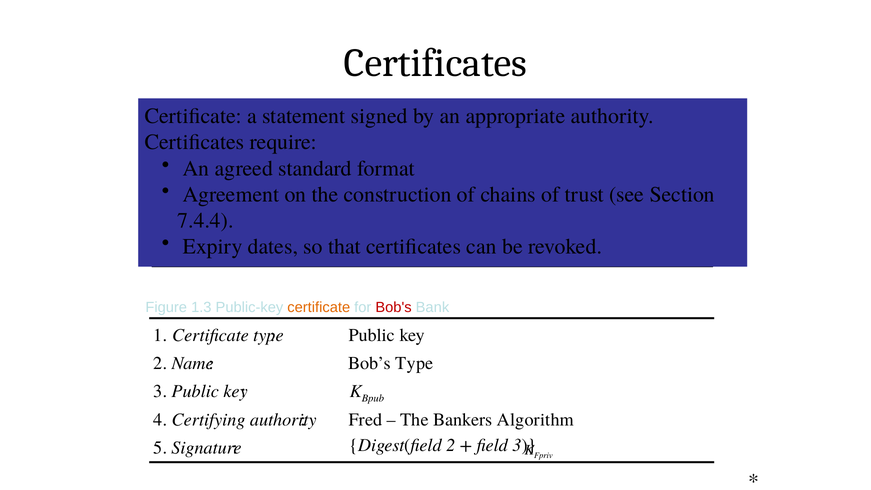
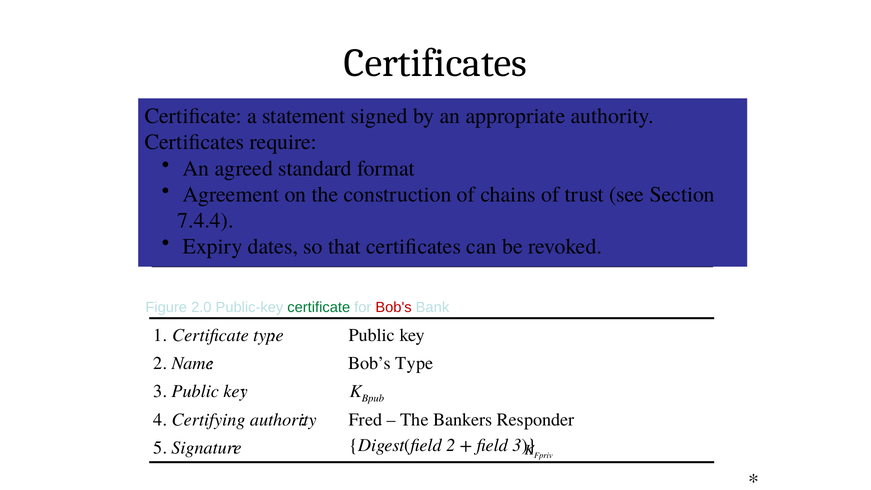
1.3: 1.3 -> 2.0 (201, 307)
certificate colour: orange -> green (319, 307)
Algorithm: Algorithm -> Responder (536, 420)
